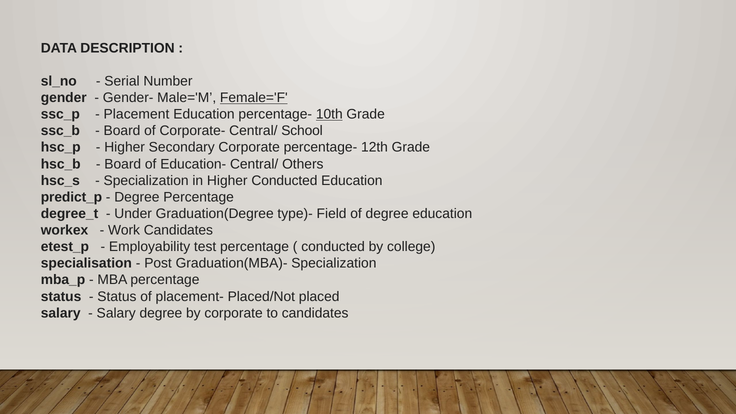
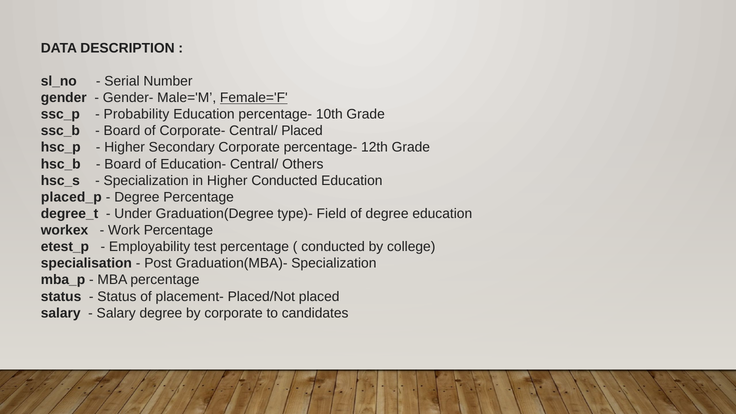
Placement: Placement -> Probability (136, 114)
10th underline: present -> none (329, 114)
Central/ School: School -> Placed (302, 131)
predict_p: predict_p -> placed_p (71, 197)
Work Candidates: Candidates -> Percentage (178, 230)
